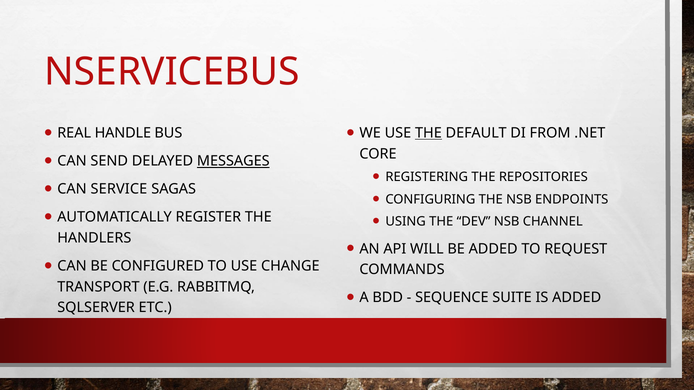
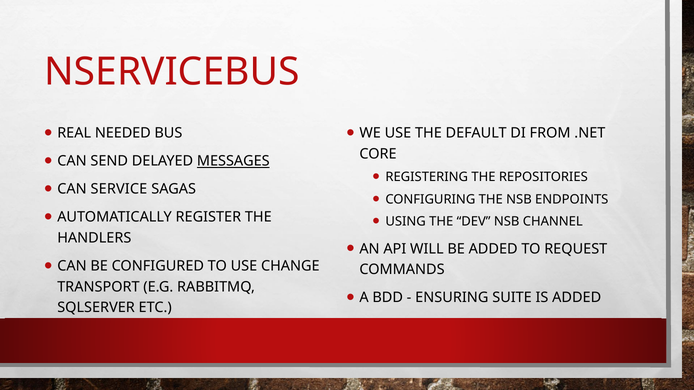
HANDLE: HANDLE -> NEEDED (123, 133)
THE underline: present -> none (428, 133)
SEQUENCE: SEQUENCE -> ENSURING (452, 298)
